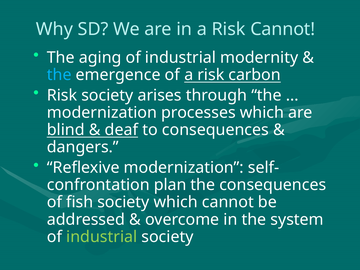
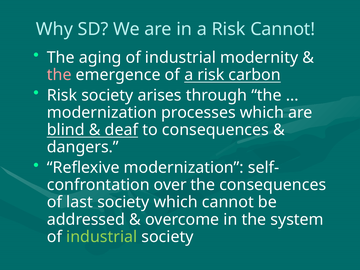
the colour: light blue -> pink (59, 75)
plan: plan -> over (170, 185)
fish: fish -> last (80, 202)
